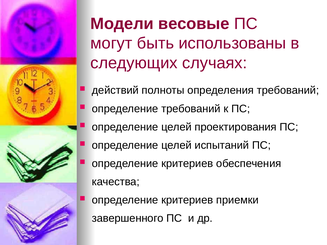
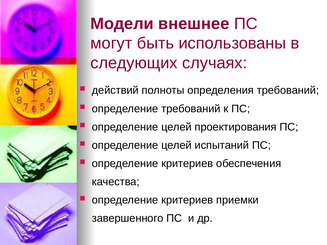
весовые: весовые -> внешнее (194, 24)
